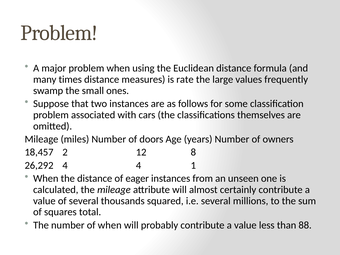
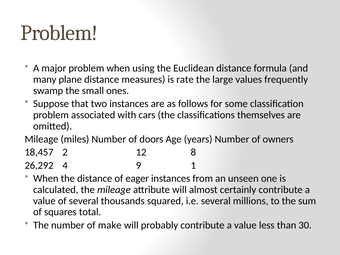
times: times -> plane (70, 79)
4 4: 4 -> 9 (139, 165)
of when: when -> make (110, 225)
88: 88 -> 30 (305, 225)
